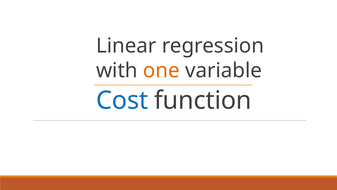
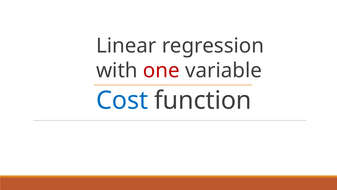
one colour: orange -> red (161, 70)
